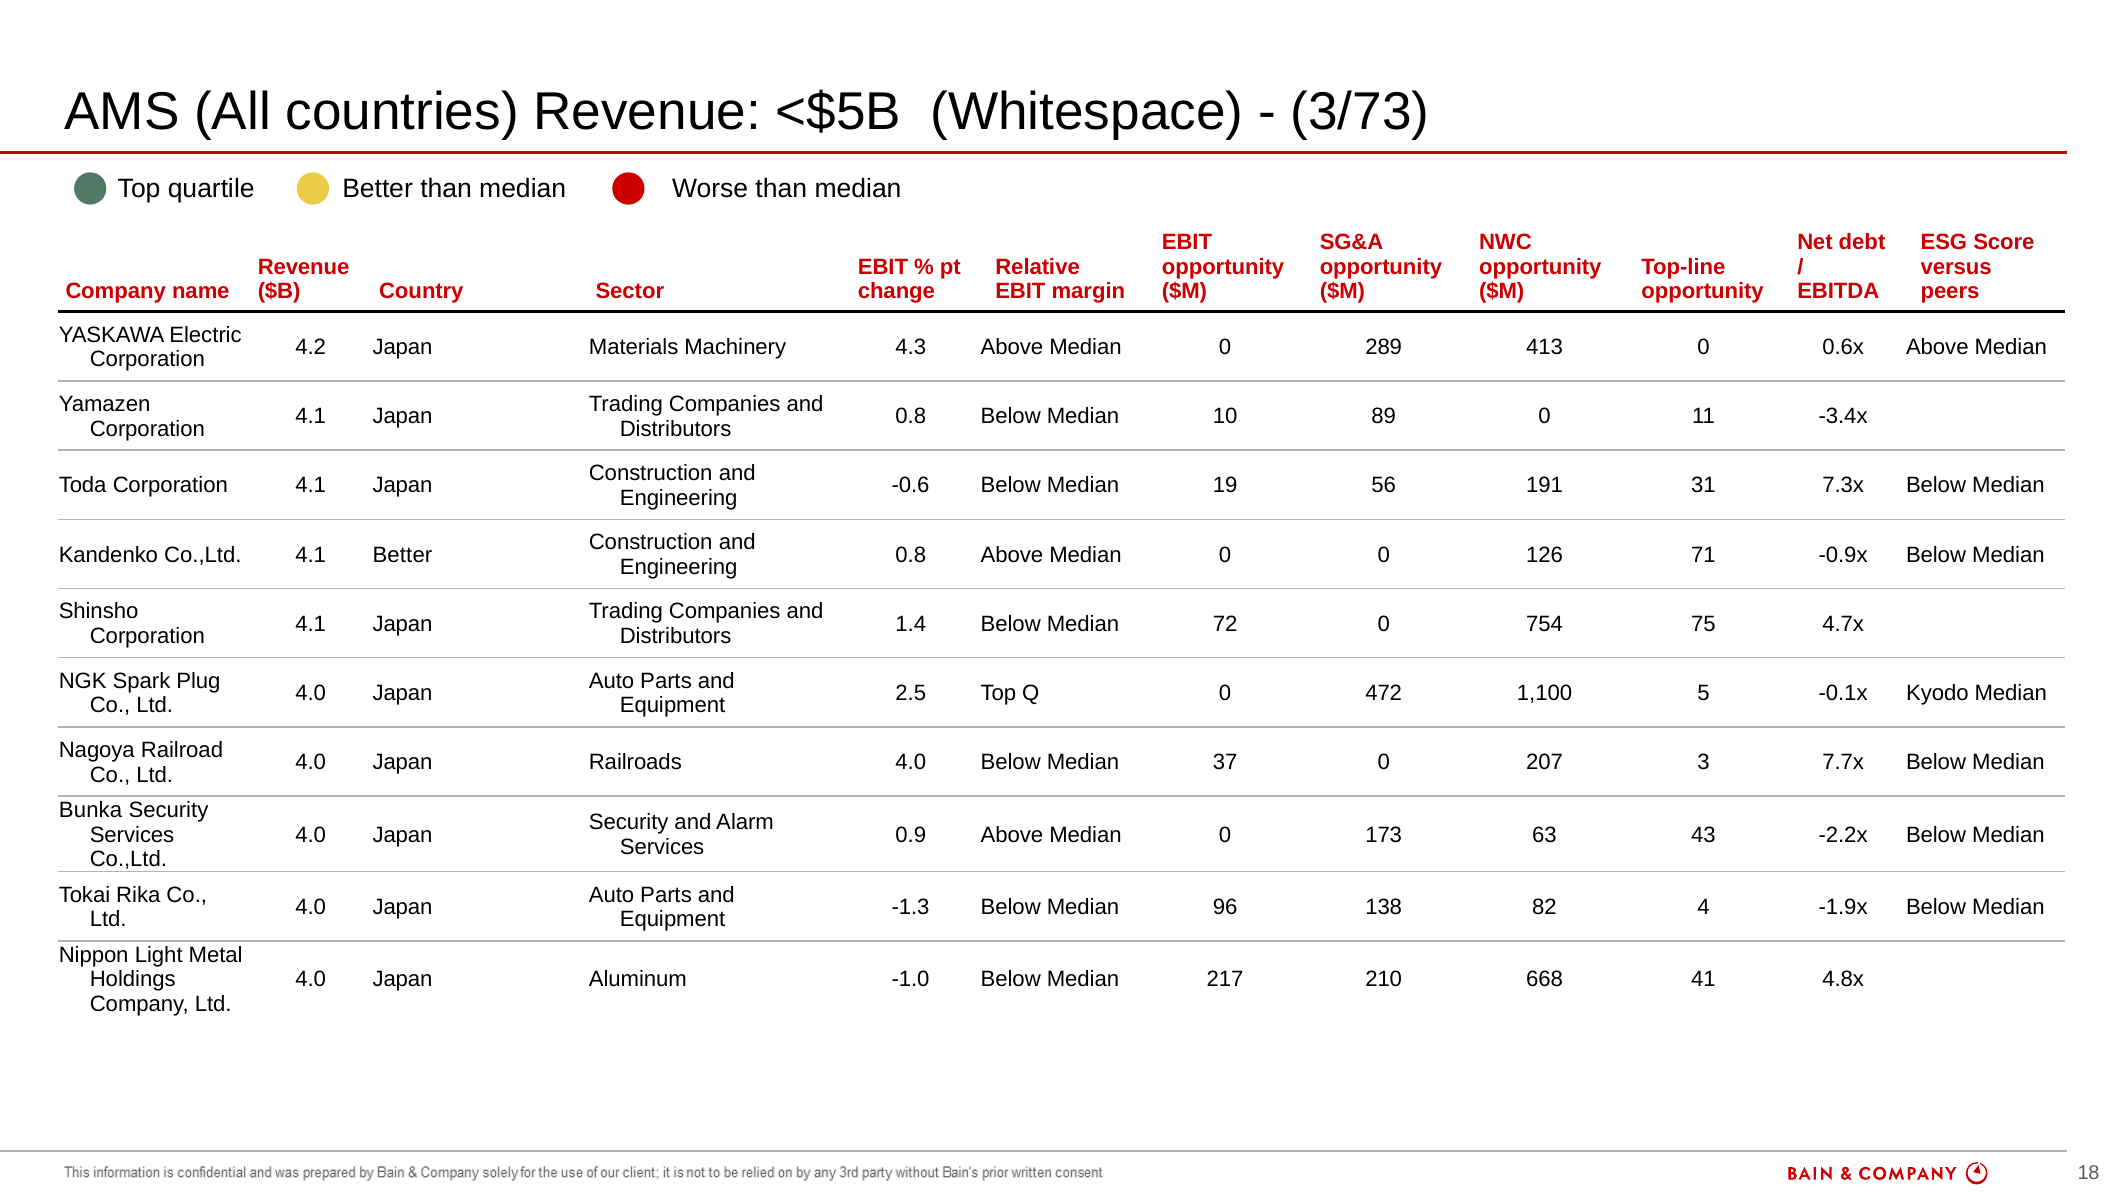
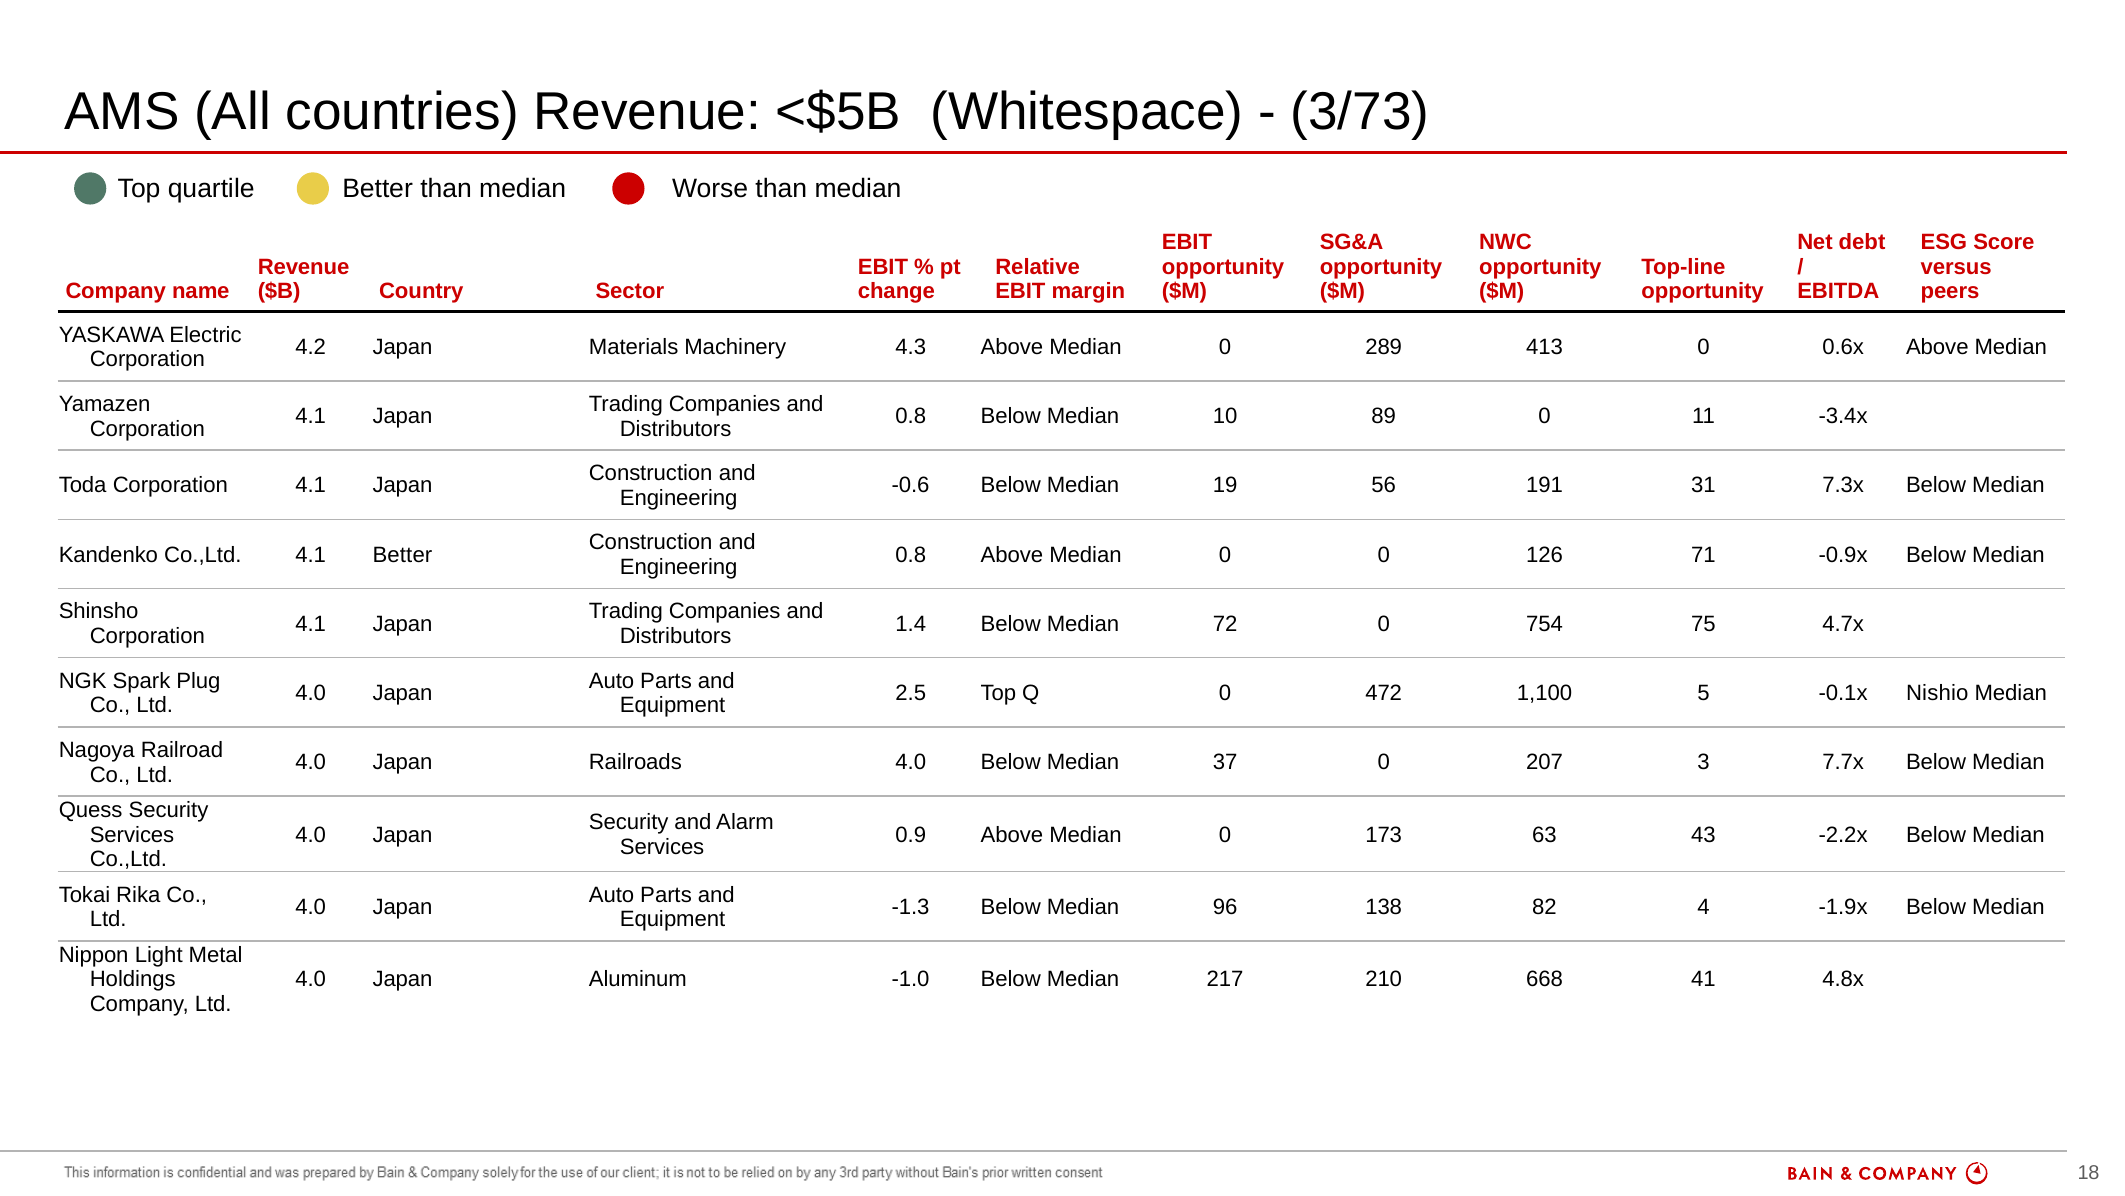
Kyodo: Kyodo -> Nishio (1937, 693)
Bunka: Bunka -> Quess (91, 810)
